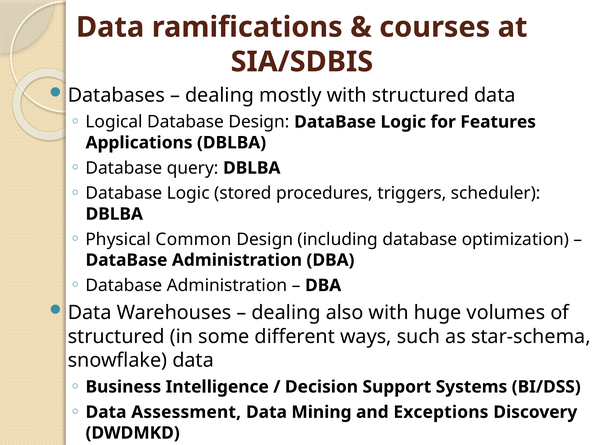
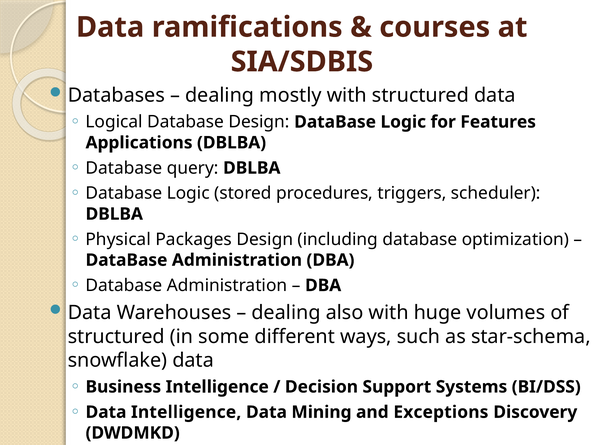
Common: Common -> Packages (194, 240)
Data Assessment: Assessment -> Intelligence (186, 413)
